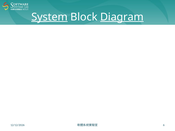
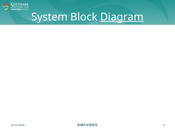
System underline: present -> none (49, 17)
